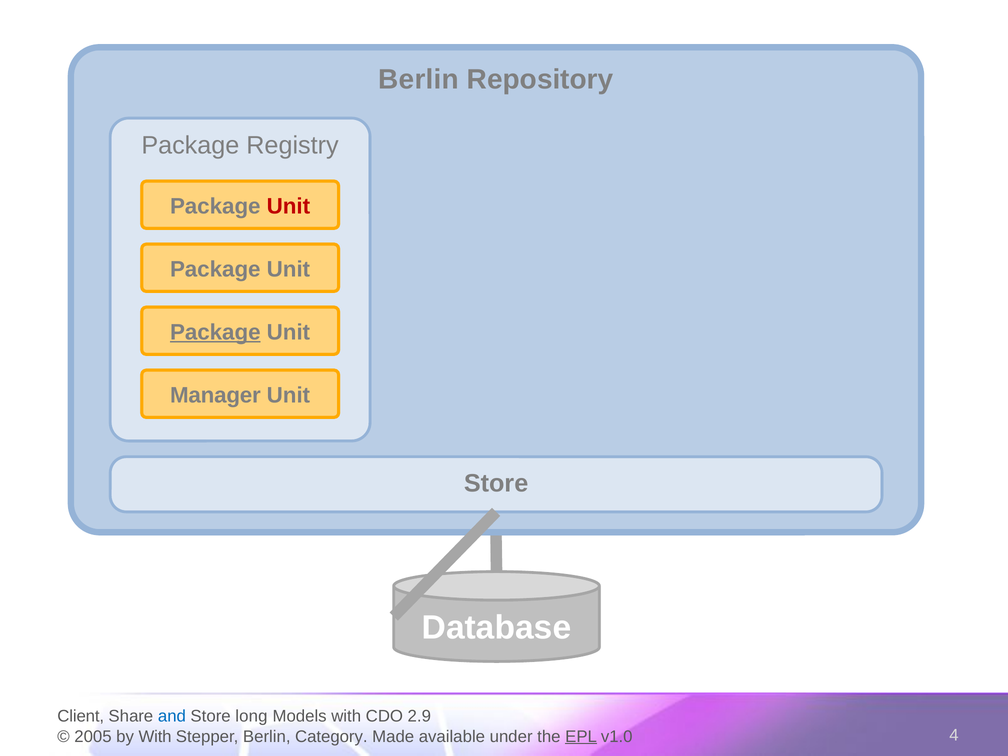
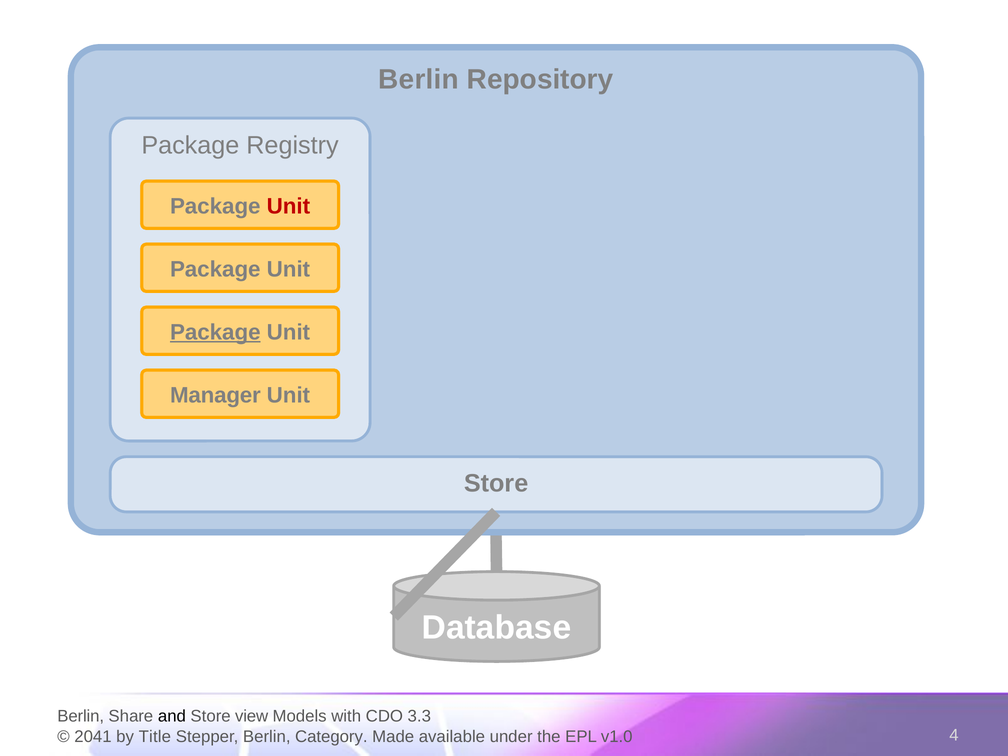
Client: Client -> Berlin (81, 716)
and colour: blue -> black (172, 716)
long: long -> view (252, 716)
2.9: 2.9 -> 3.3 (419, 716)
2005: 2005 -> 2041 (93, 736)
by With: With -> Title (155, 736)
EPL underline: present -> none (581, 736)
